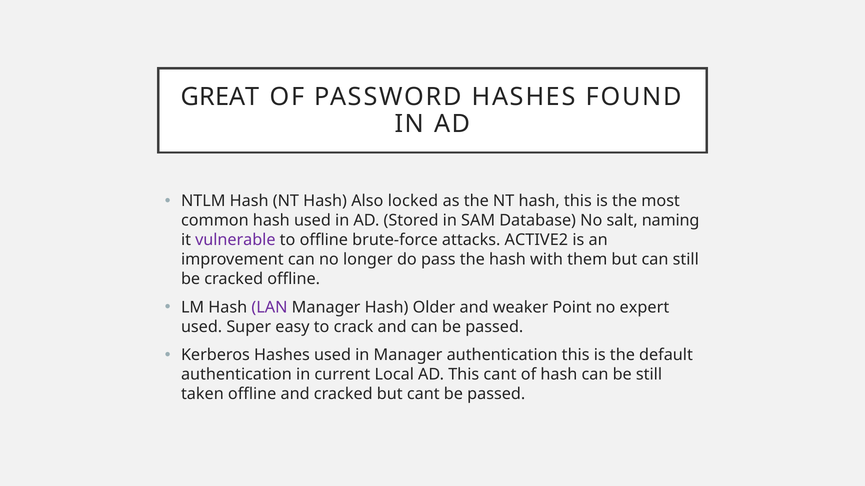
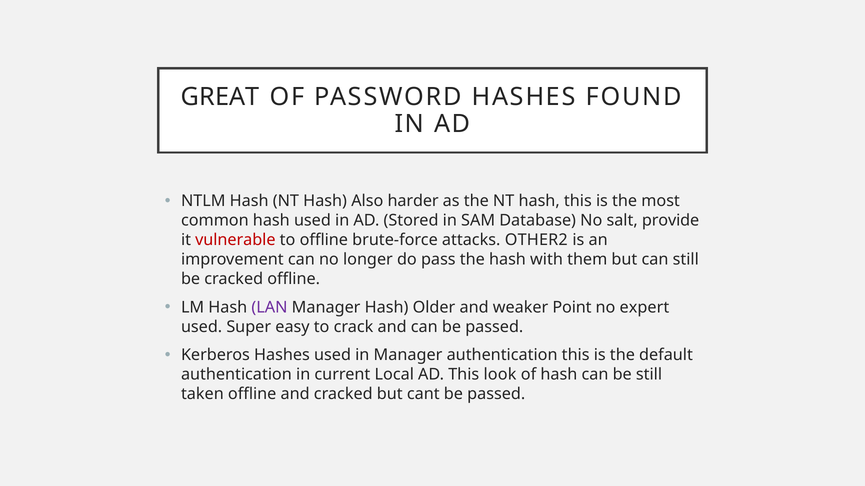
locked: locked -> harder (413, 201)
naming: naming -> provide (671, 221)
vulnerable colour: purple -> red (235, 240)
ACTIVE2: ACTIVE2 -> OTHER2 (536, 240)
This cant: cant -> look (500, 375)
